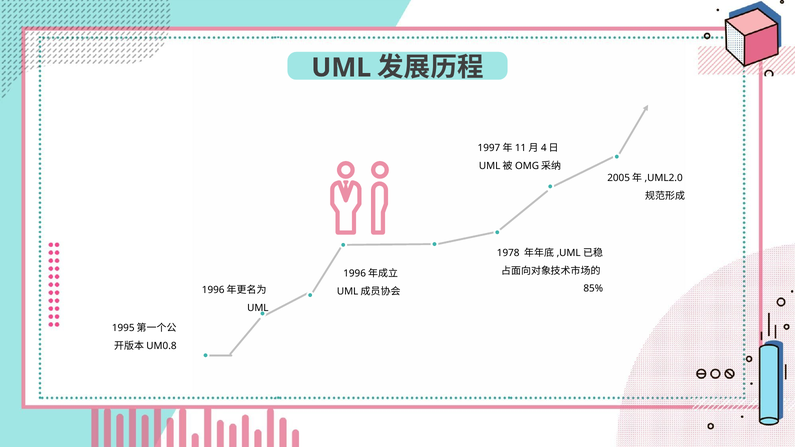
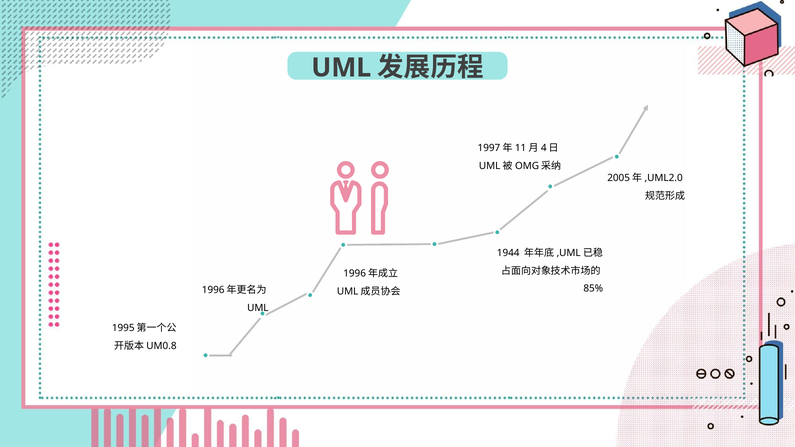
1978: 1978 -> 1944 (508, 253)
